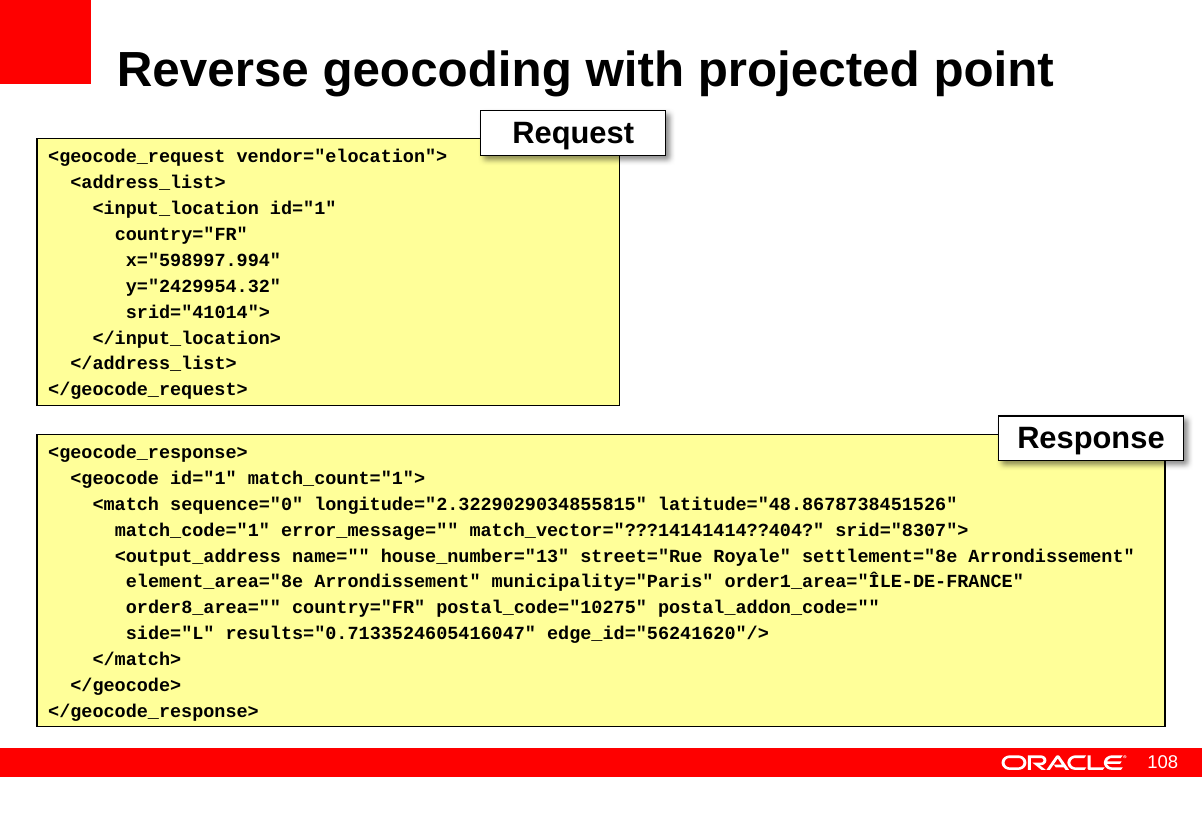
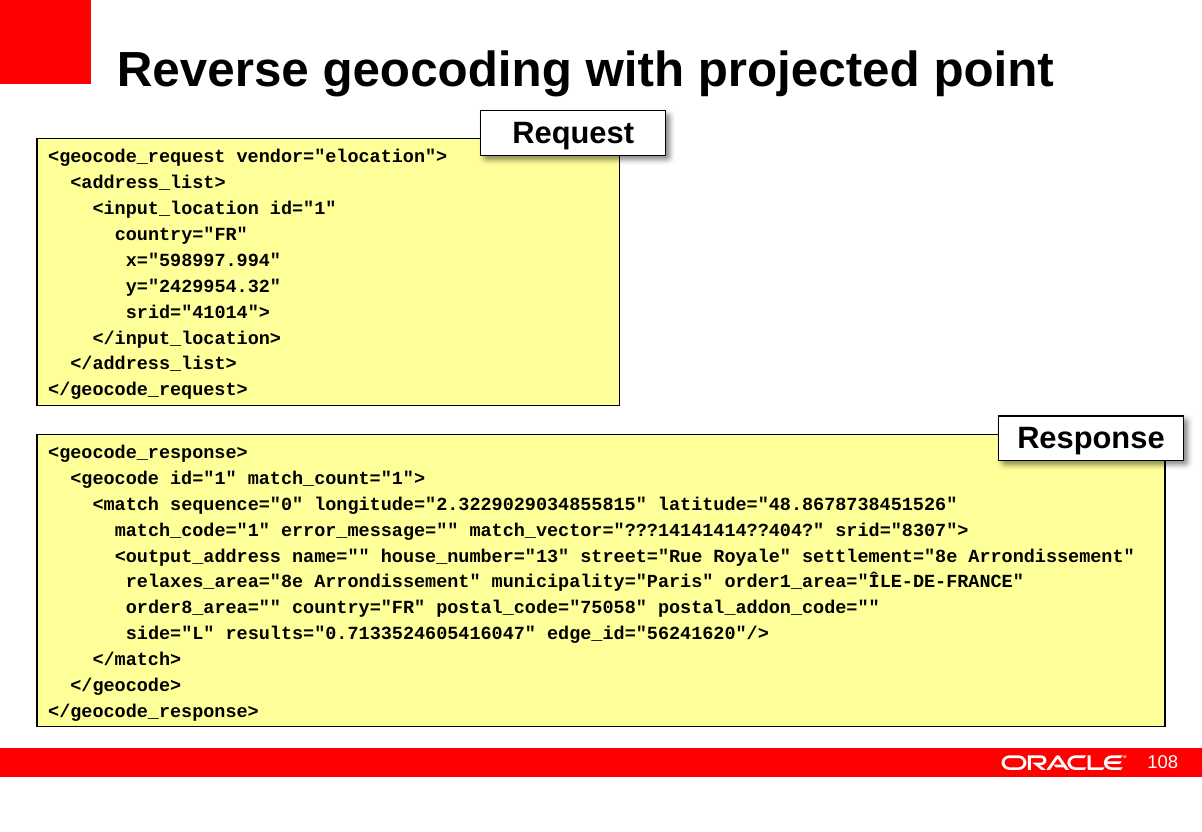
element_area="8e: element_area="8e -> relaxes_area="8e (215, 582)
postal_code="10275: postal_code="10275 -> postal_code="75058 (542, 608)
